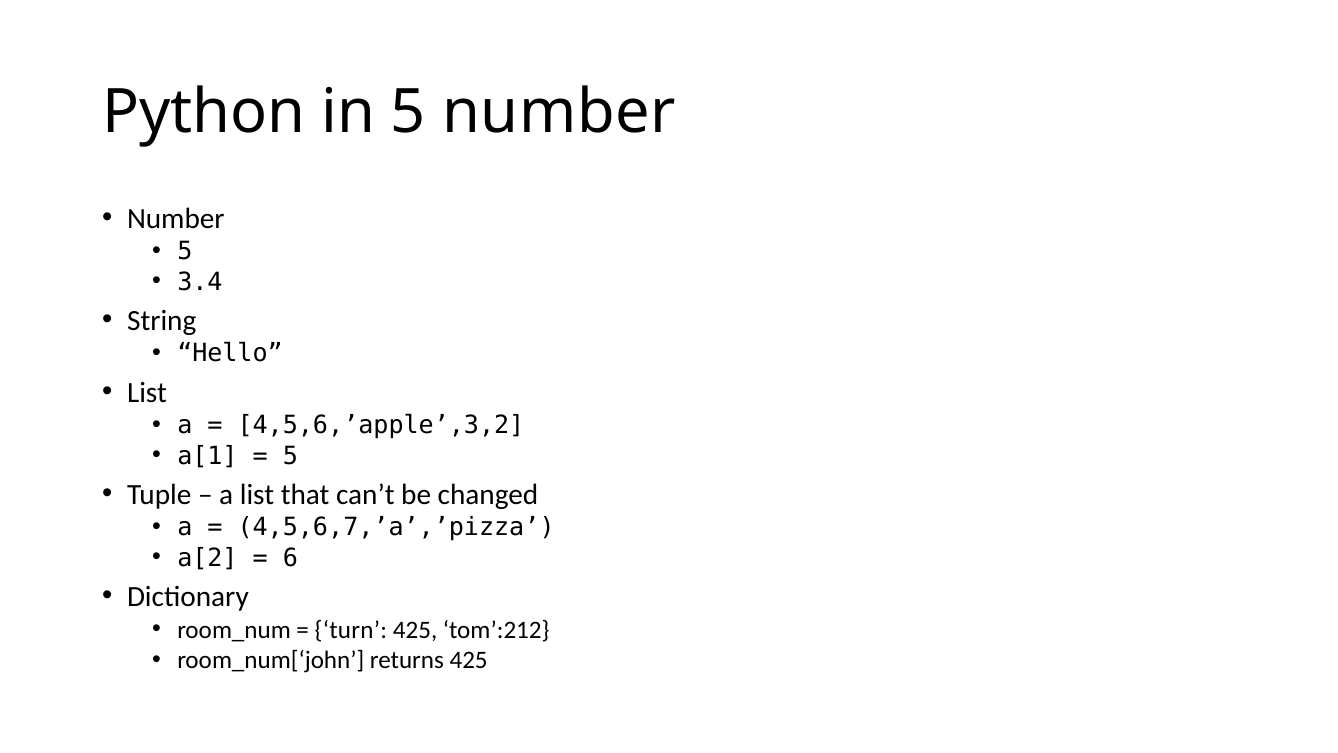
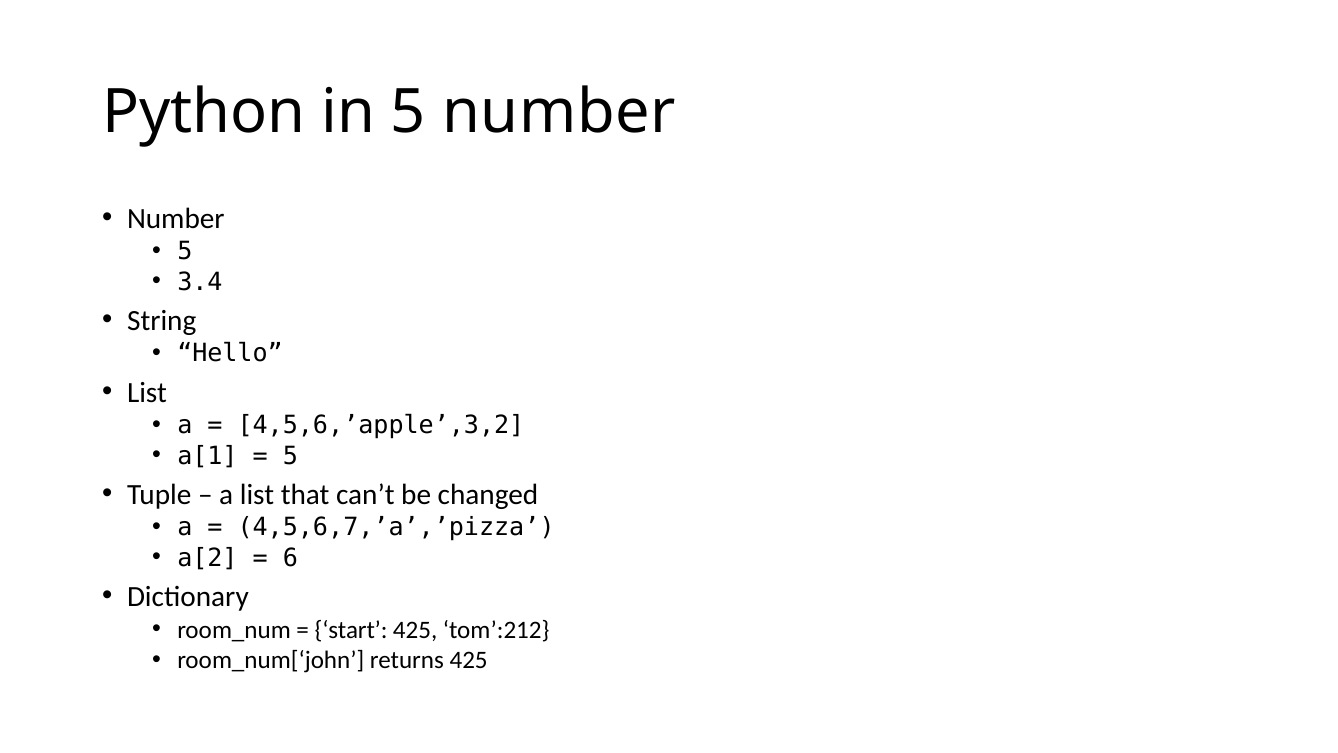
turn: turn -> start (351, 629)
